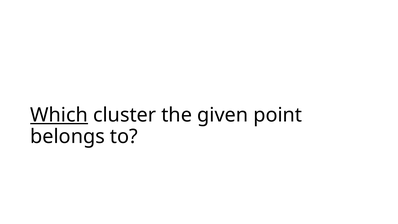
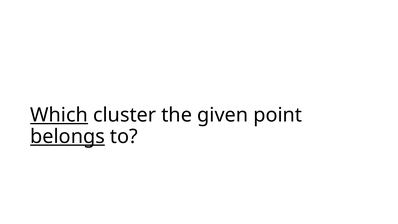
belongs underline: none -> present (67, 137)
